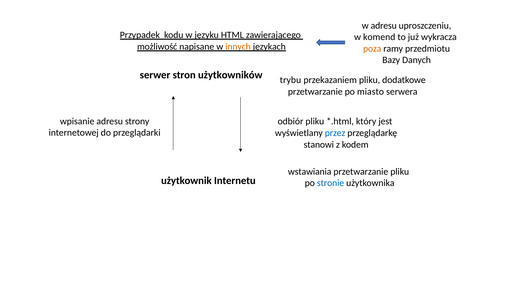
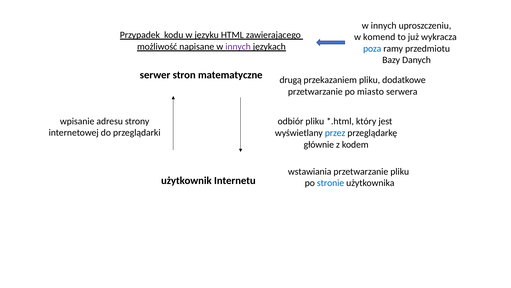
adresu: adresu -> innych (384, 25)
innych colour: orange -> purple (238, 47)
poza colour: orange -> blue (372, 48)
użytkowników: użytkowników -> matematyczne (230, 75)
trybu: trybu -> drugą (291, 80)
stanowi: stanowi -> głównie (319, 144)
